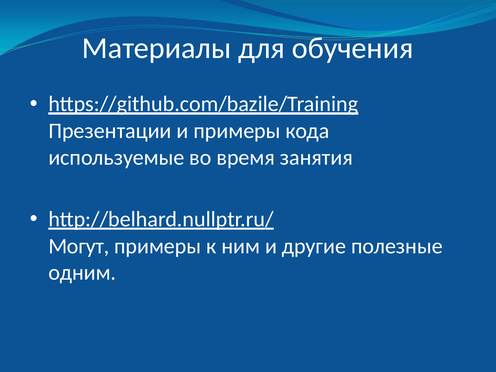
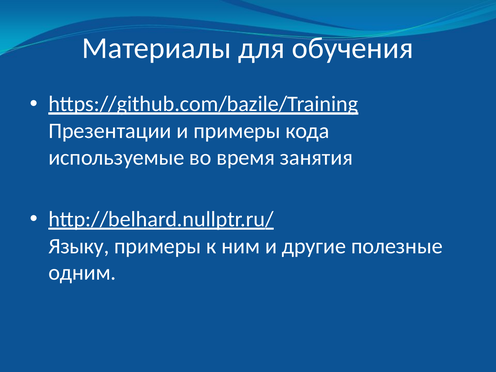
Могут: Могут -> Языку (79, 246)
